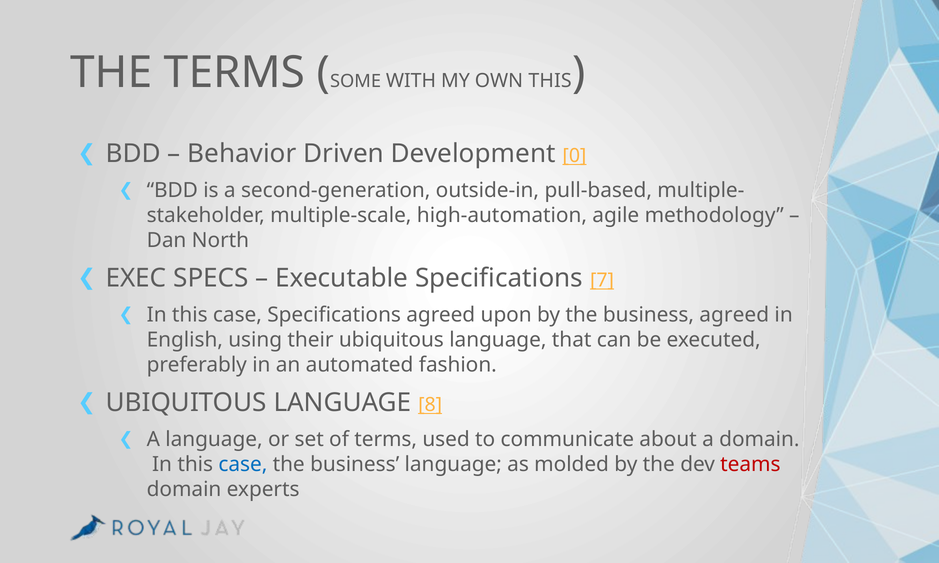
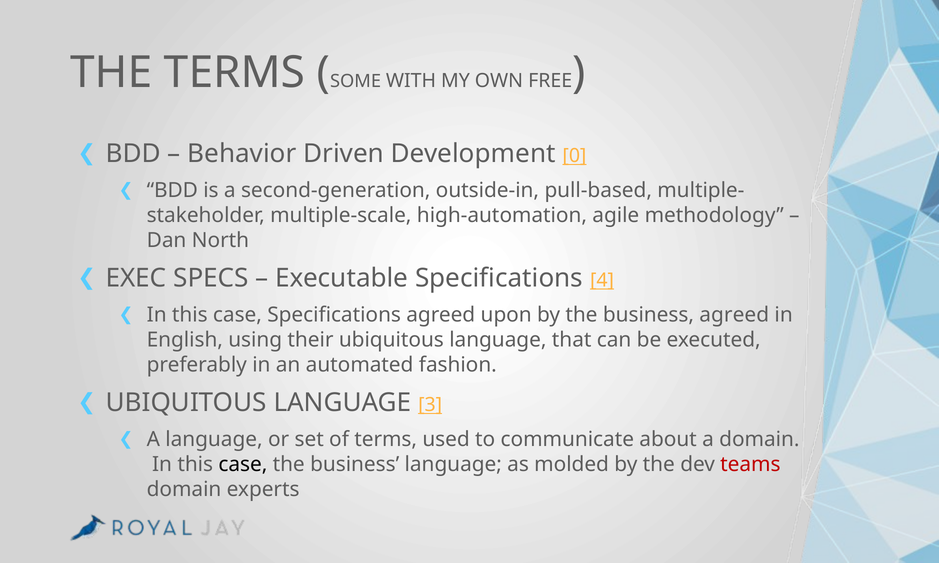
OWN THIS: THIS -> FREE (550, 81)
7: 7 -> 4 (602, 280)
8: 8 -> 3 (430, 405)
case colour: blue -> black (243, 465)
